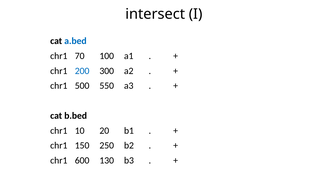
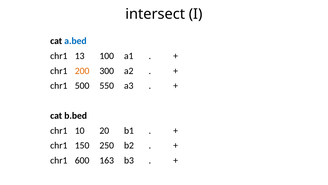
70: 70 -> 13 (80, 56)
200 colour: blue -> orange (82, 71)
130: 130 -> 163 (107, 160)
